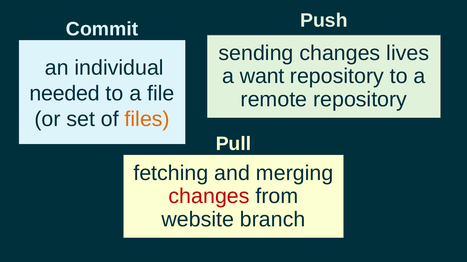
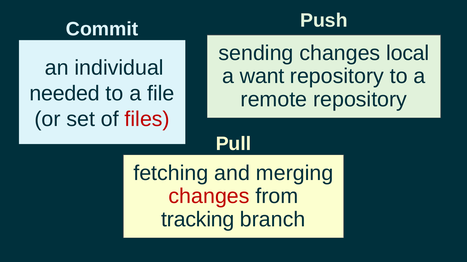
lives: lives -> local (408, 53)
files colour: orange -> red (147, 120)
website: website -> tracking (198, 220)
